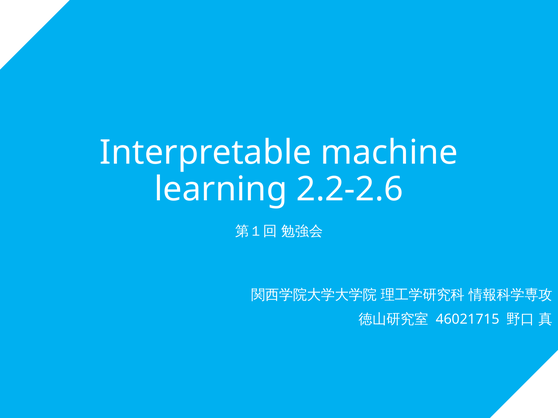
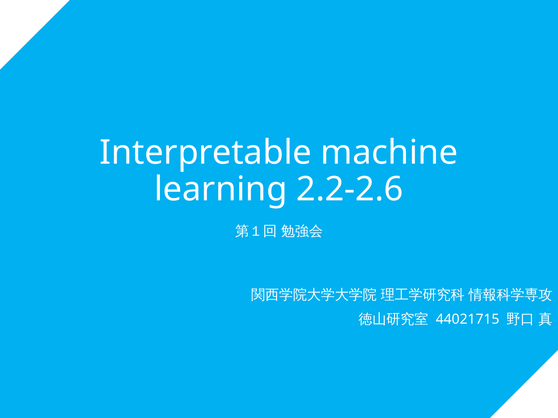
46021715: 46021715 -> 44021715 (468, 320)
